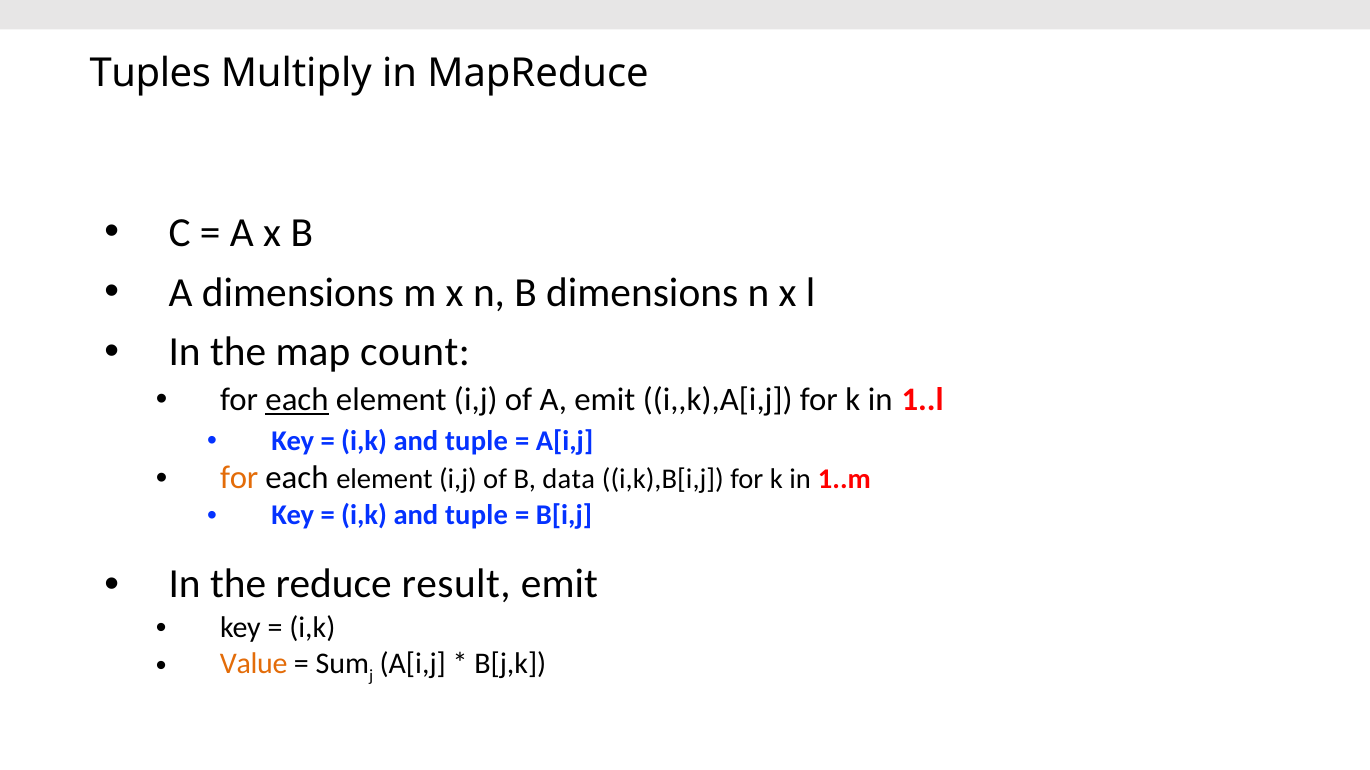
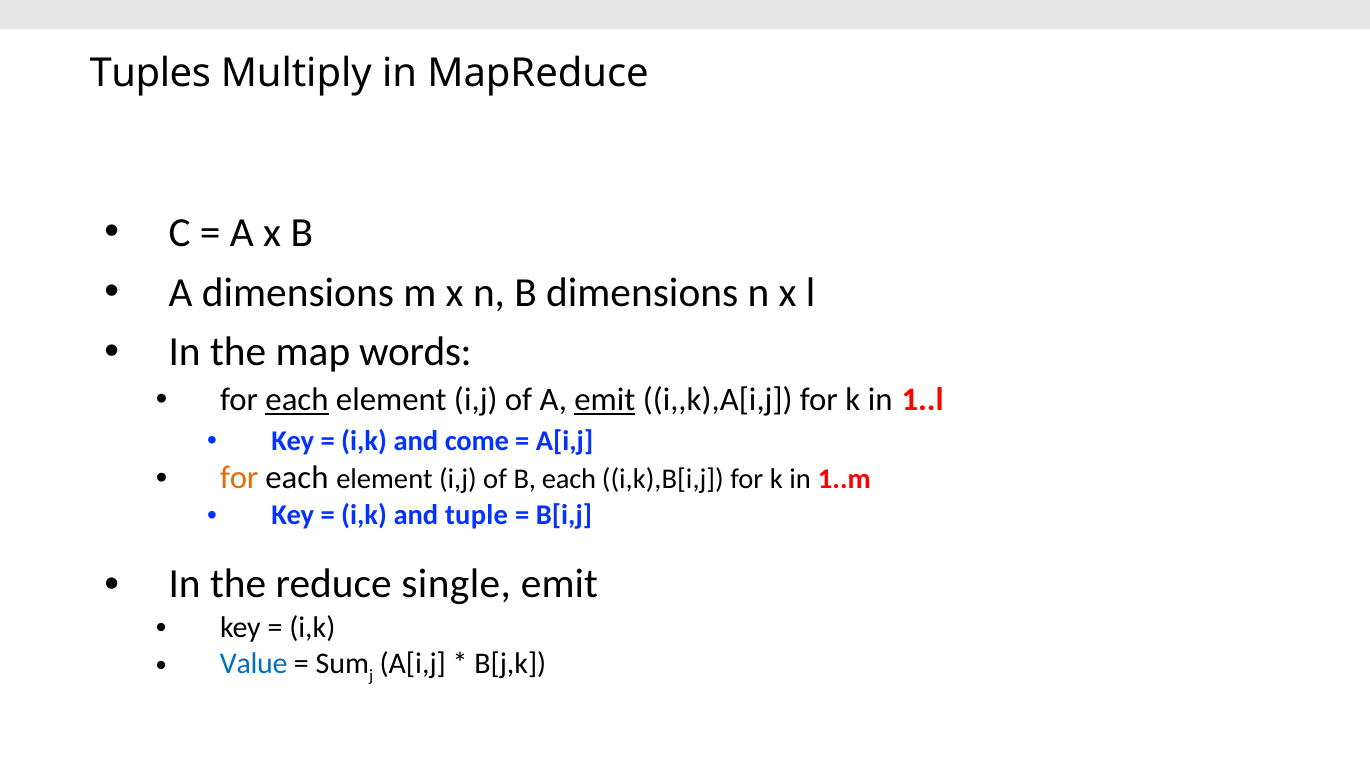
count: count -> words (415, 352)
emit underline: none -> present (605, 400)
tuple: tuple -> come (477, 441)
B data: data -> each (569, 479)
result: result -> single (456, 584)
Value colour: orange -> blue (254, 664)
